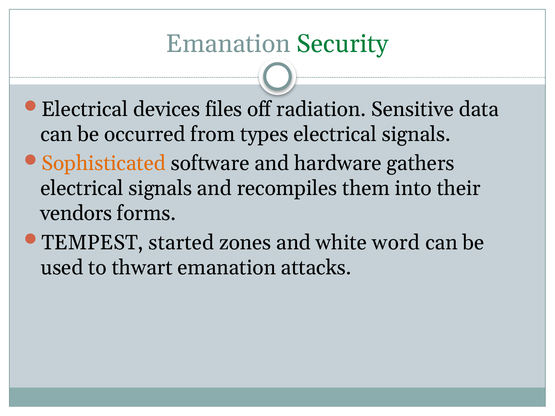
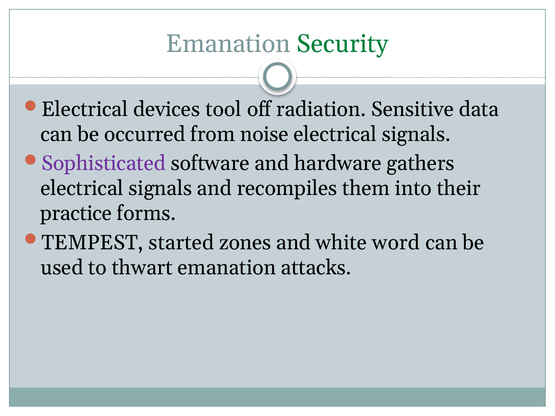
files: files -> tool (223, 109)
types: types -> noise (264, 134)
Sophisticated colour: orange -> purple (104, 164)
vendors: vendors -> practice (76, 214)
